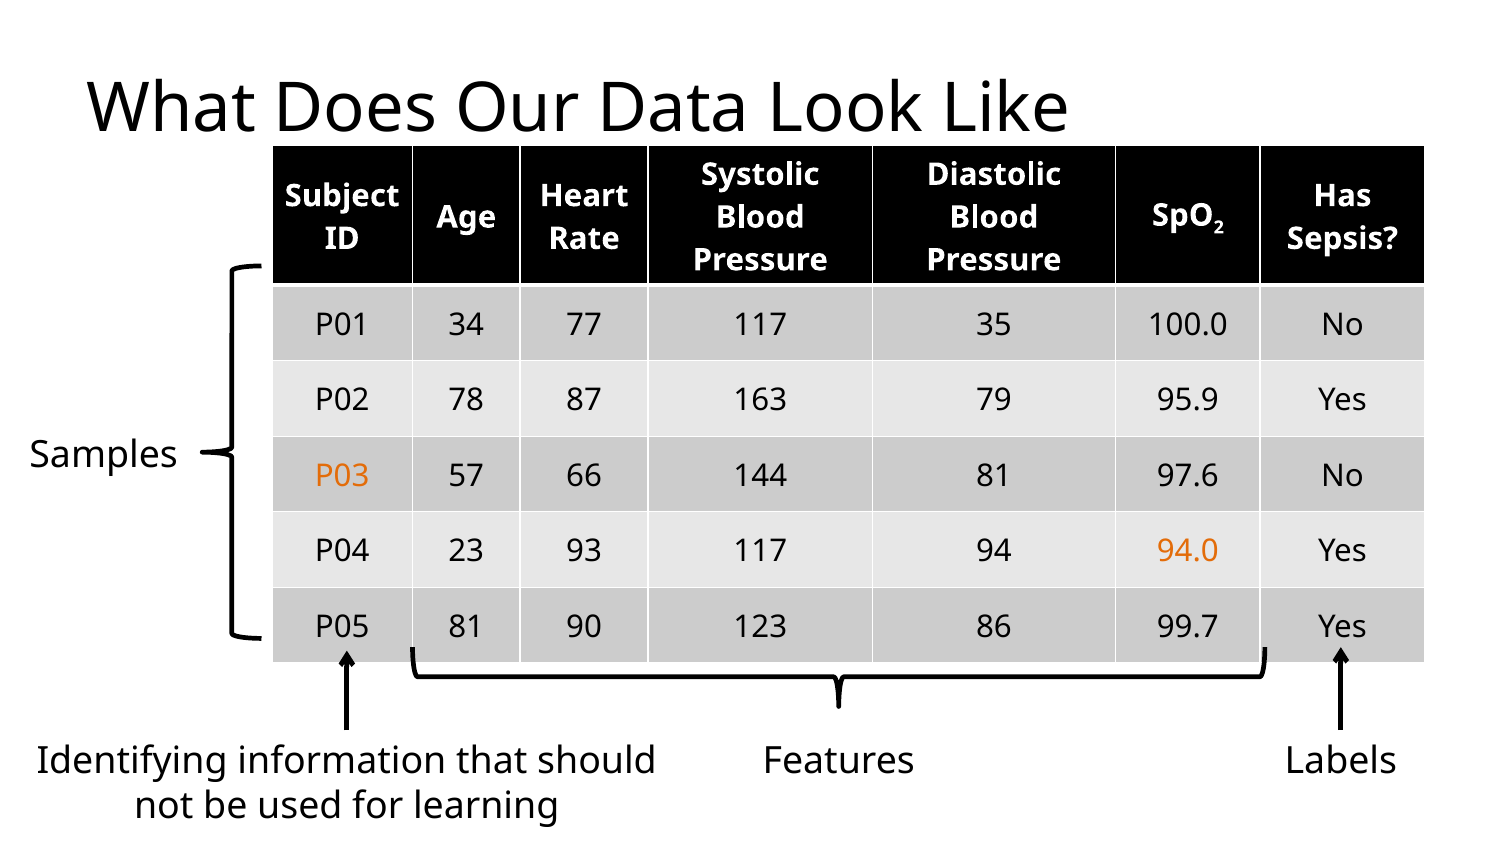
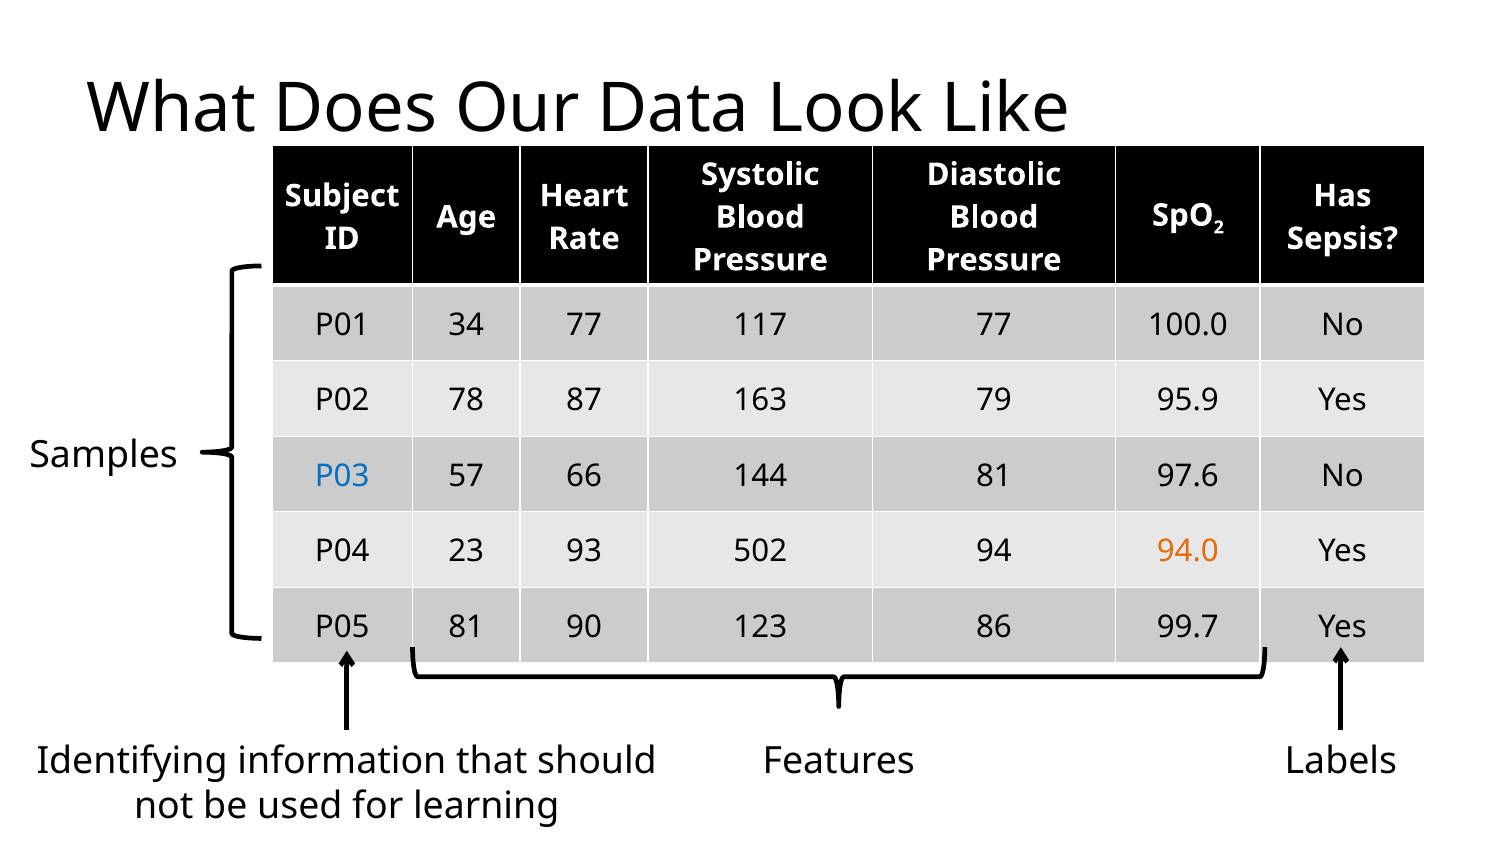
117 35: 35 -> 77 (994, 325)
P03 colour: orange -> blue (342, 476)
93 117: 117 -> 502 (760, 551)
